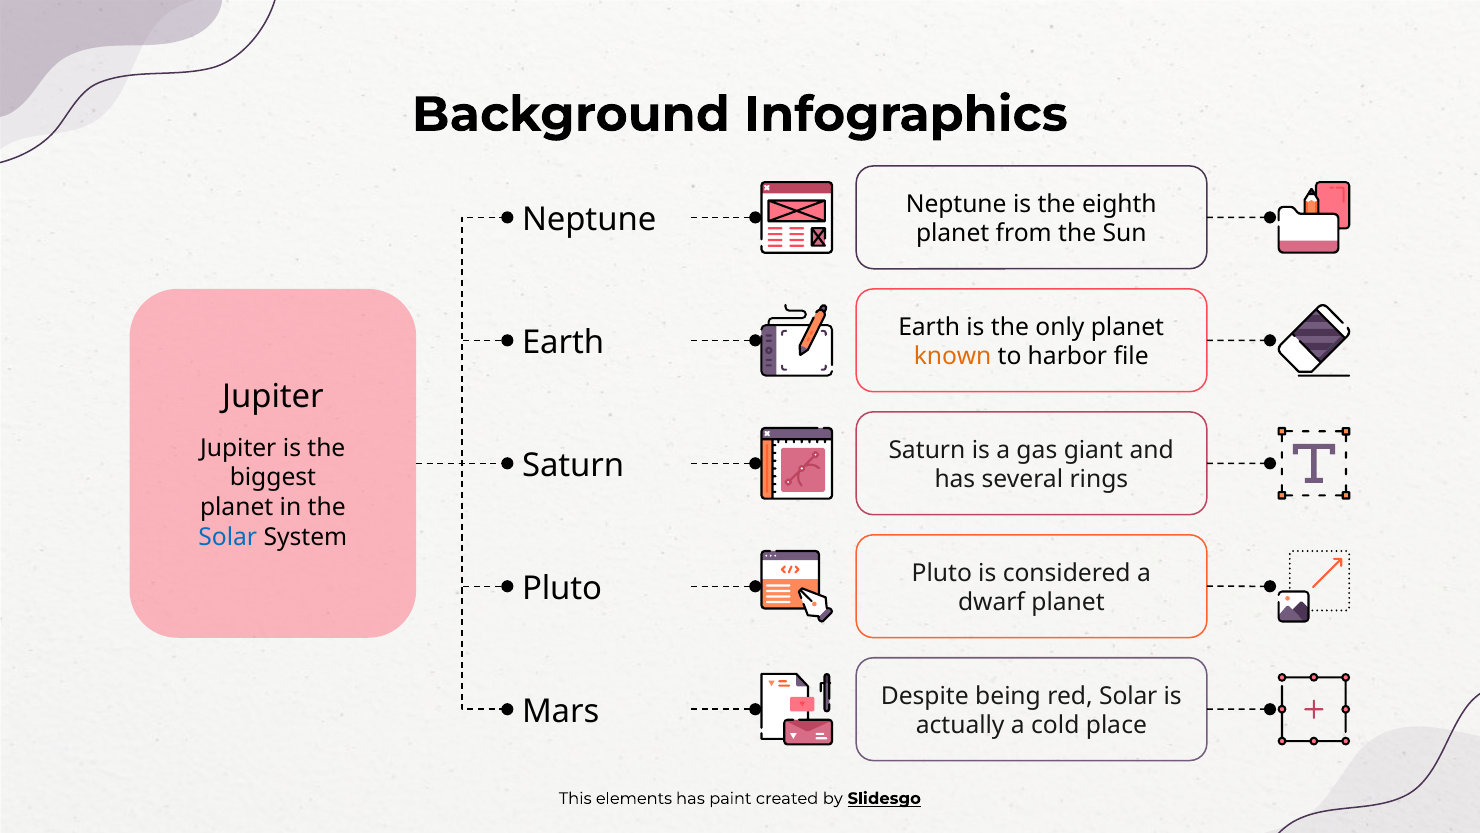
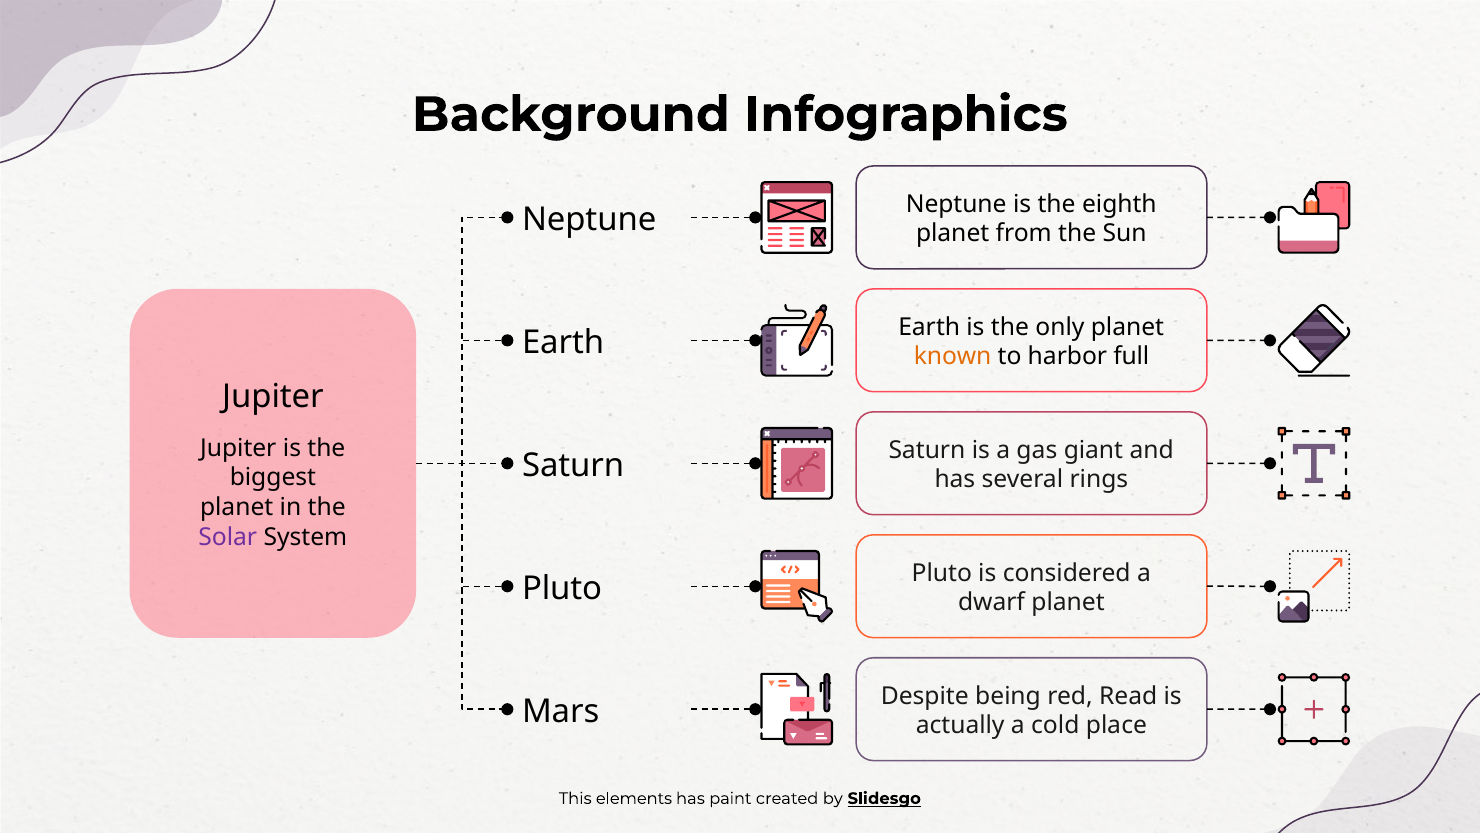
file: file -> full (1131, 357)
Solar colour: blue -> purple (228, 537)
red Solar: Solar -> Read (1128, 696)
